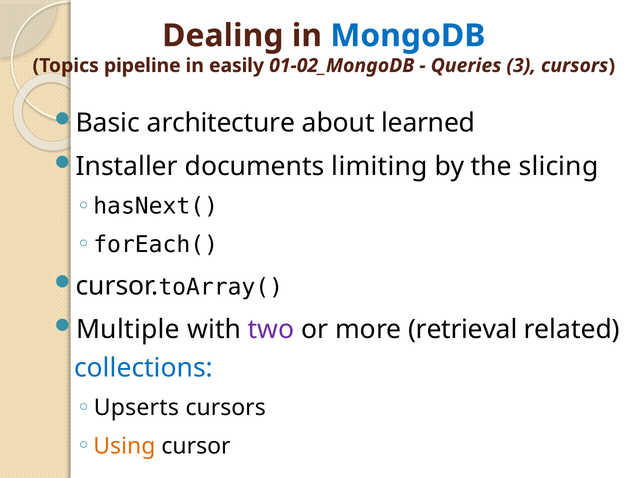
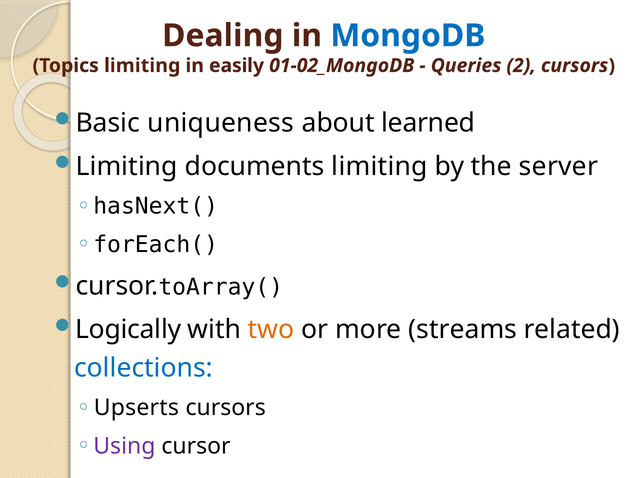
Topics pipeline: pipeline -> limiting (142, 66)
3: 3 -> 2 (521, 66)
architecture: architecture -> uniqueness (221, 123)
Installer: Installer -> Limiting (127, 166)
slicing: slicing -> server (558, 166)
Multiple: Multiple -> Logically (128, 330)
two colour: purple -> orange (271, 330)
retrieval: retrieval -> streams (463, 330)
Using colour: orange -> purple (124, 446)
